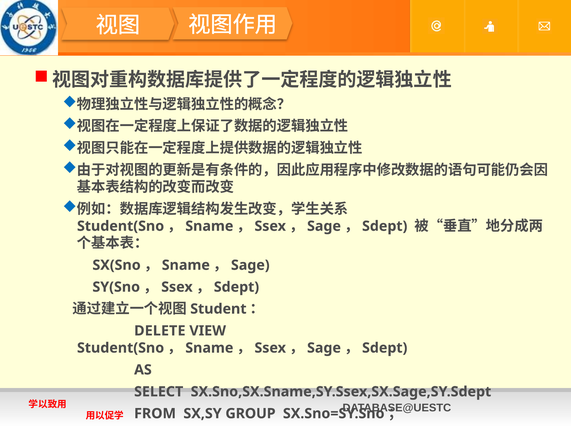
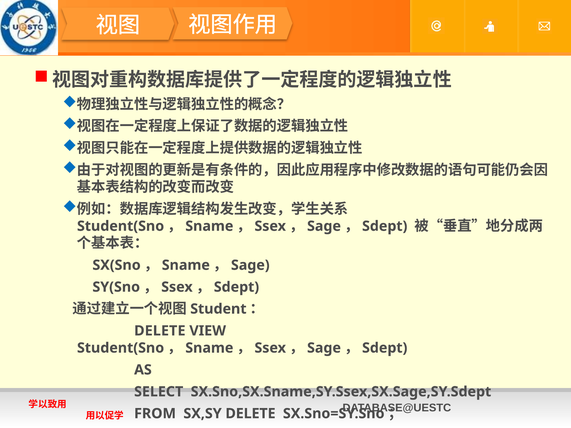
SX,SY GROUP: GROUP -> DELETE (250, 414)
